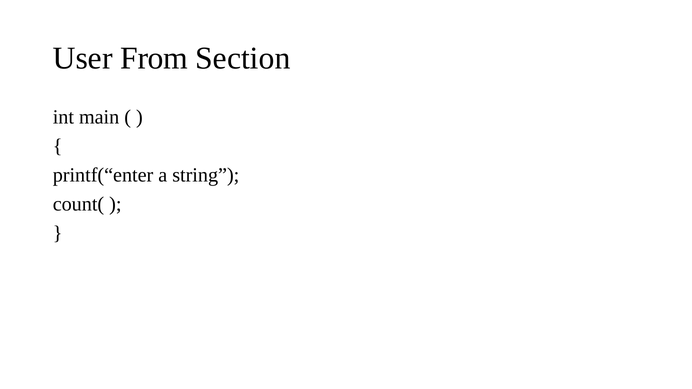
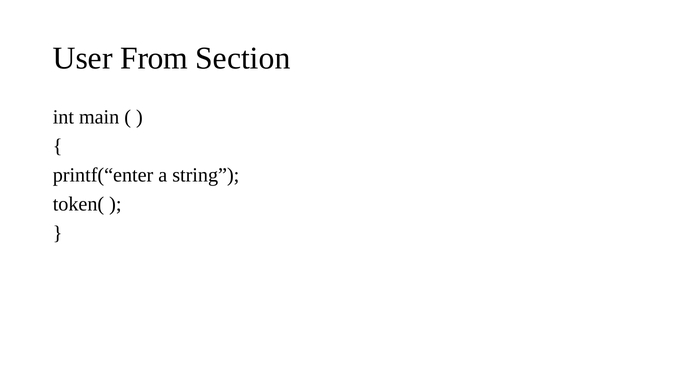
count(: count( -> token( (78, 204)
